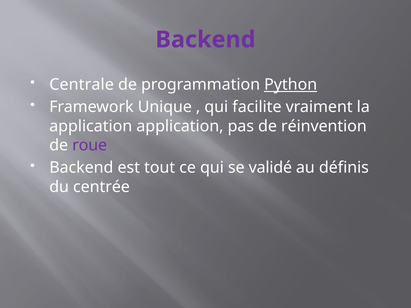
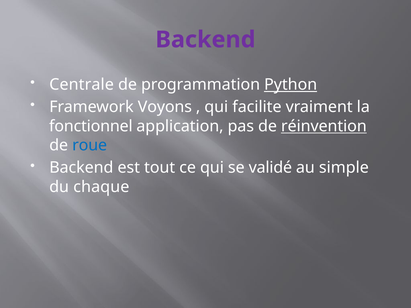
Unique: Unique -> Voyons (165, 107)
application: application -> fonctionnel (91, 126)
réinvention underline: none -> present (324, 126)
roue colour: purple -> blue (90, 145)
définis: définis -> simple (344, 168)
centrée: centrée -> chaque (101, 187)
